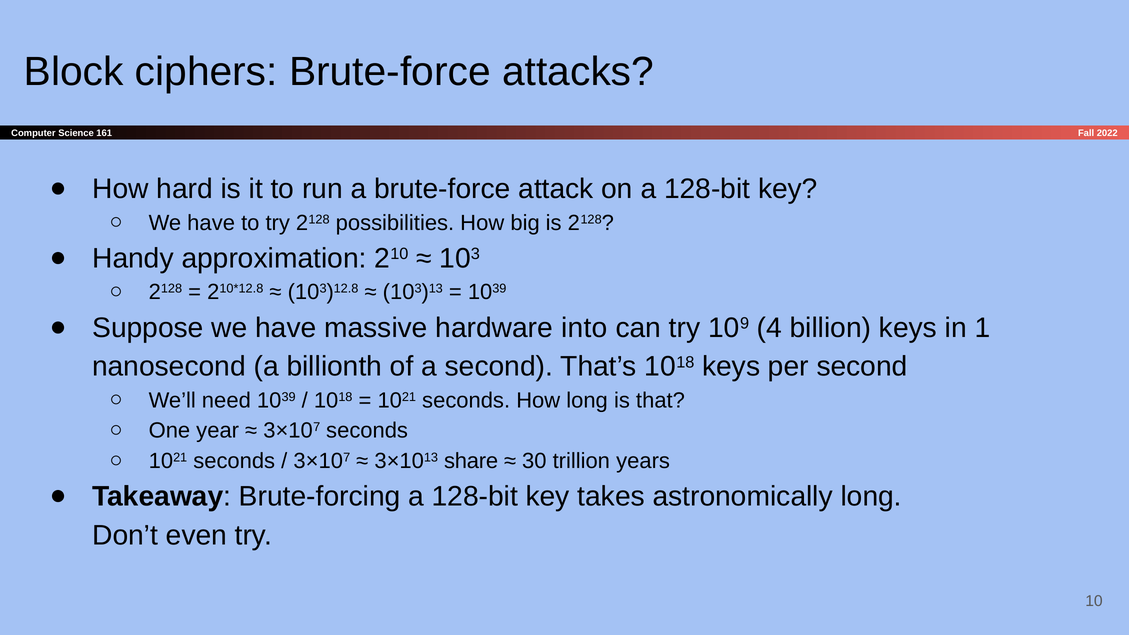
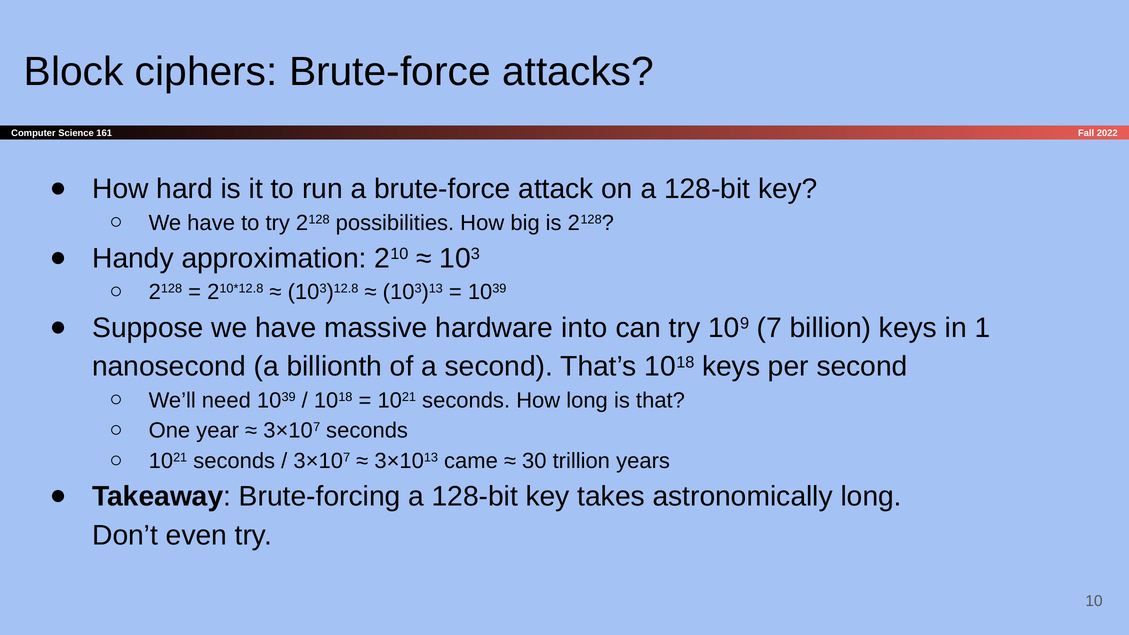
4: 4 -> 7 (769, 328)
share: share -> came (471, 461)
